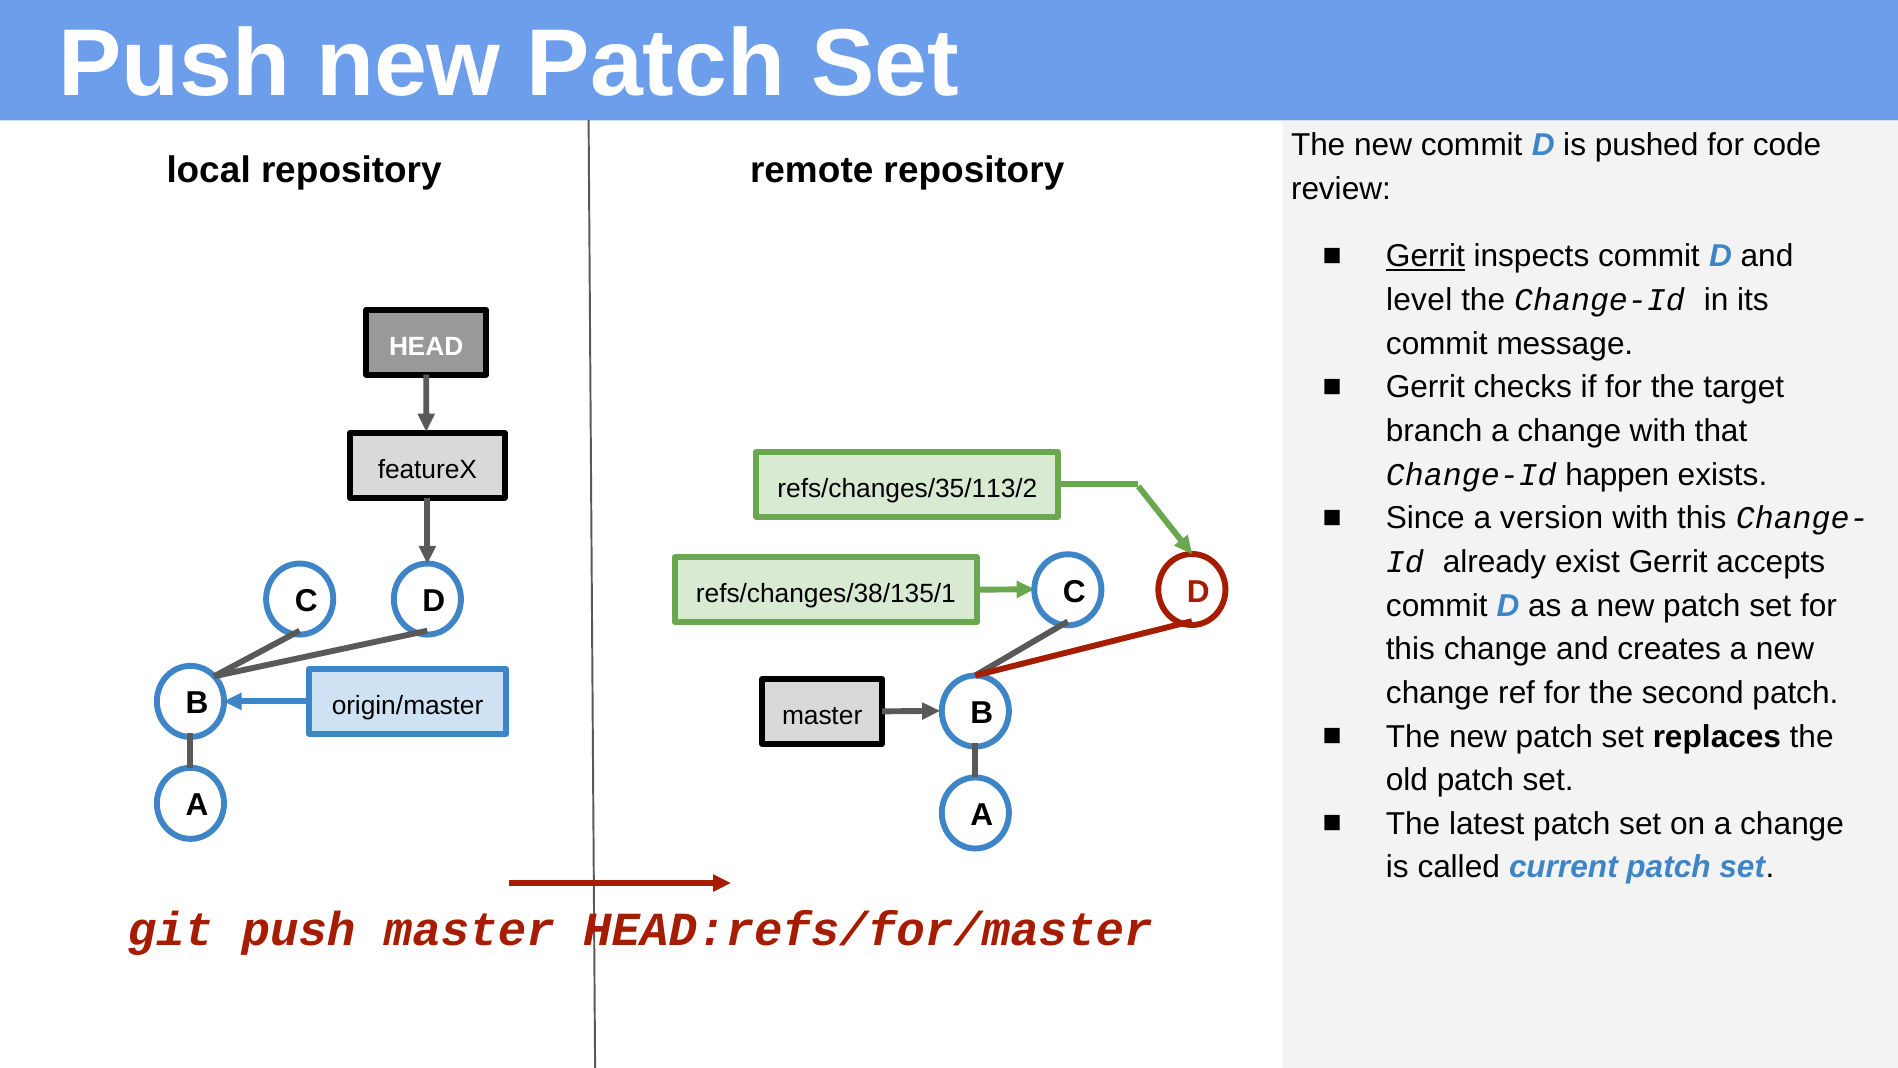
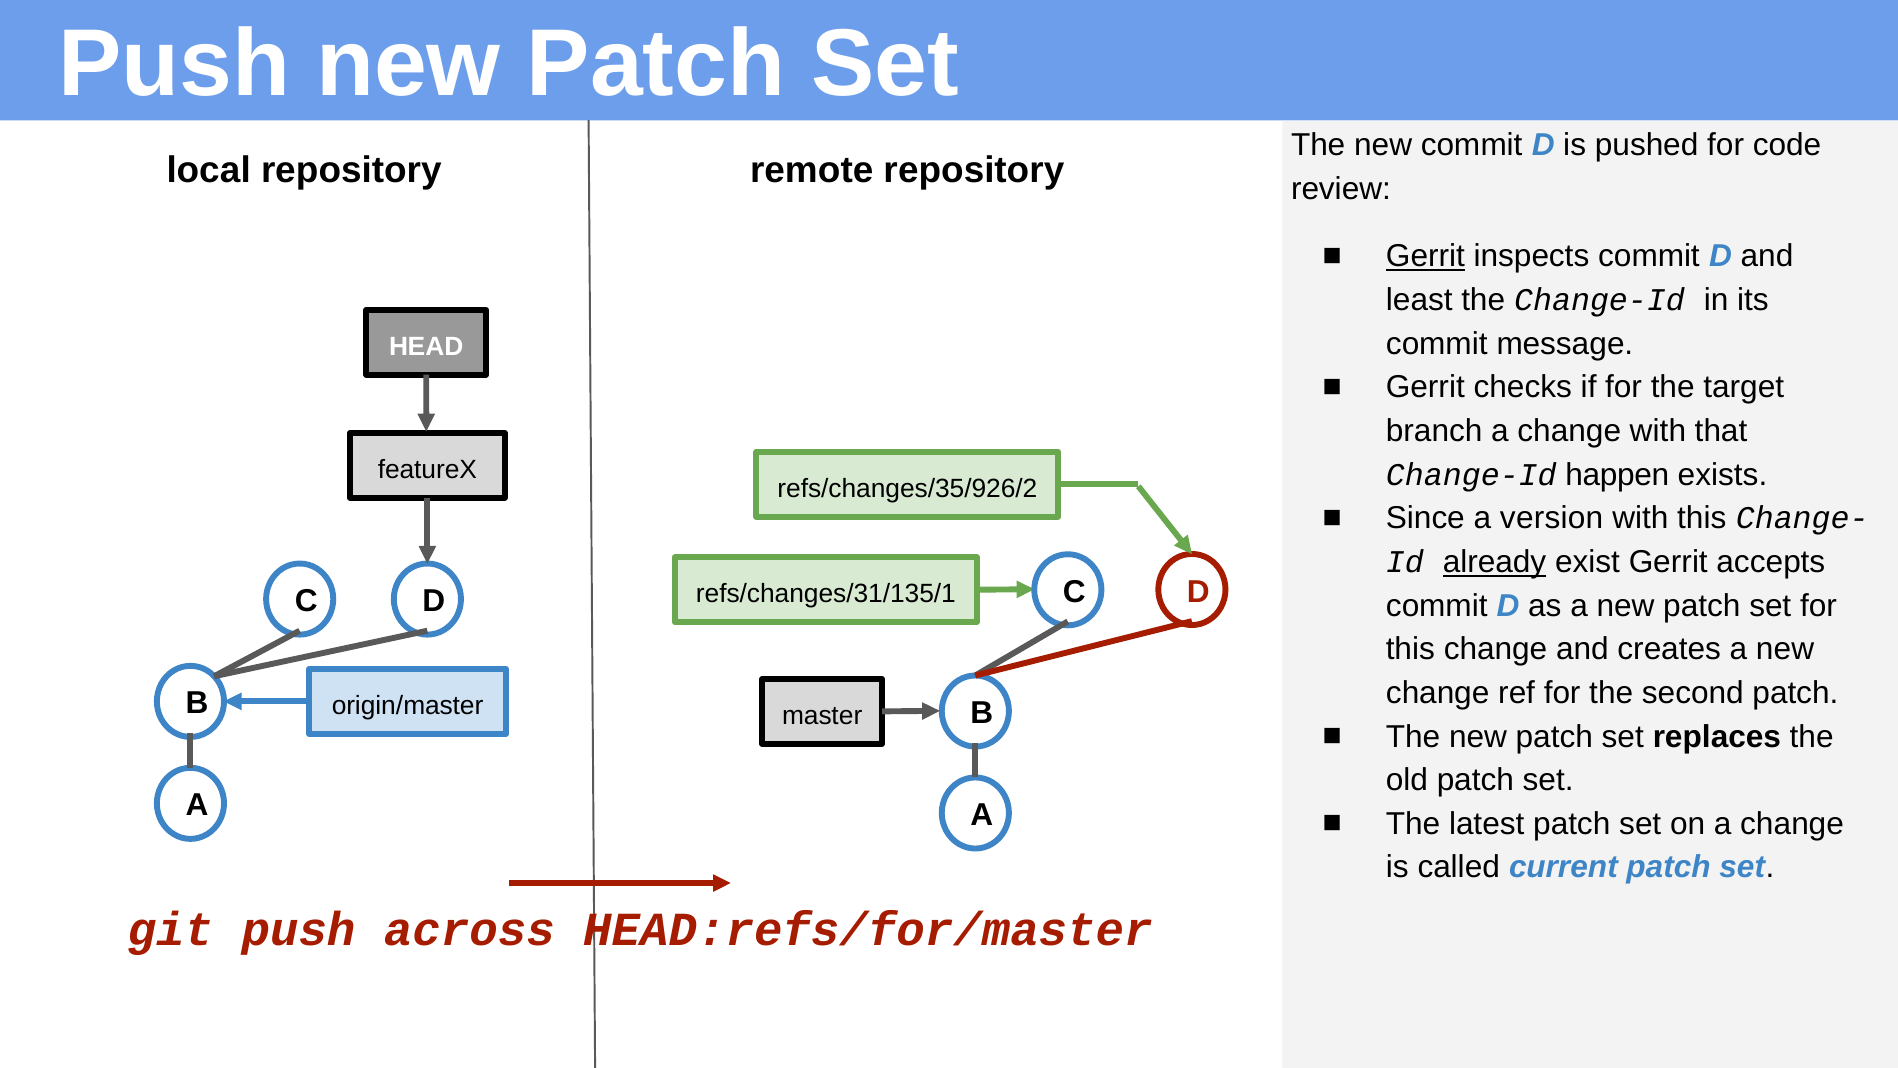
level: level -> least (1419, 300)
refs/changes/35/113/2: refs/changes/35/113/2 -> refs/changes/35/926/2 (907, 488)
already underline: none -> present (1495, 562)
refs/changes/38/135/1: refs/changes/38/135/1 -> refs/changes/31/135/1 (826, 594)
push master: master -> across (469, 930)
